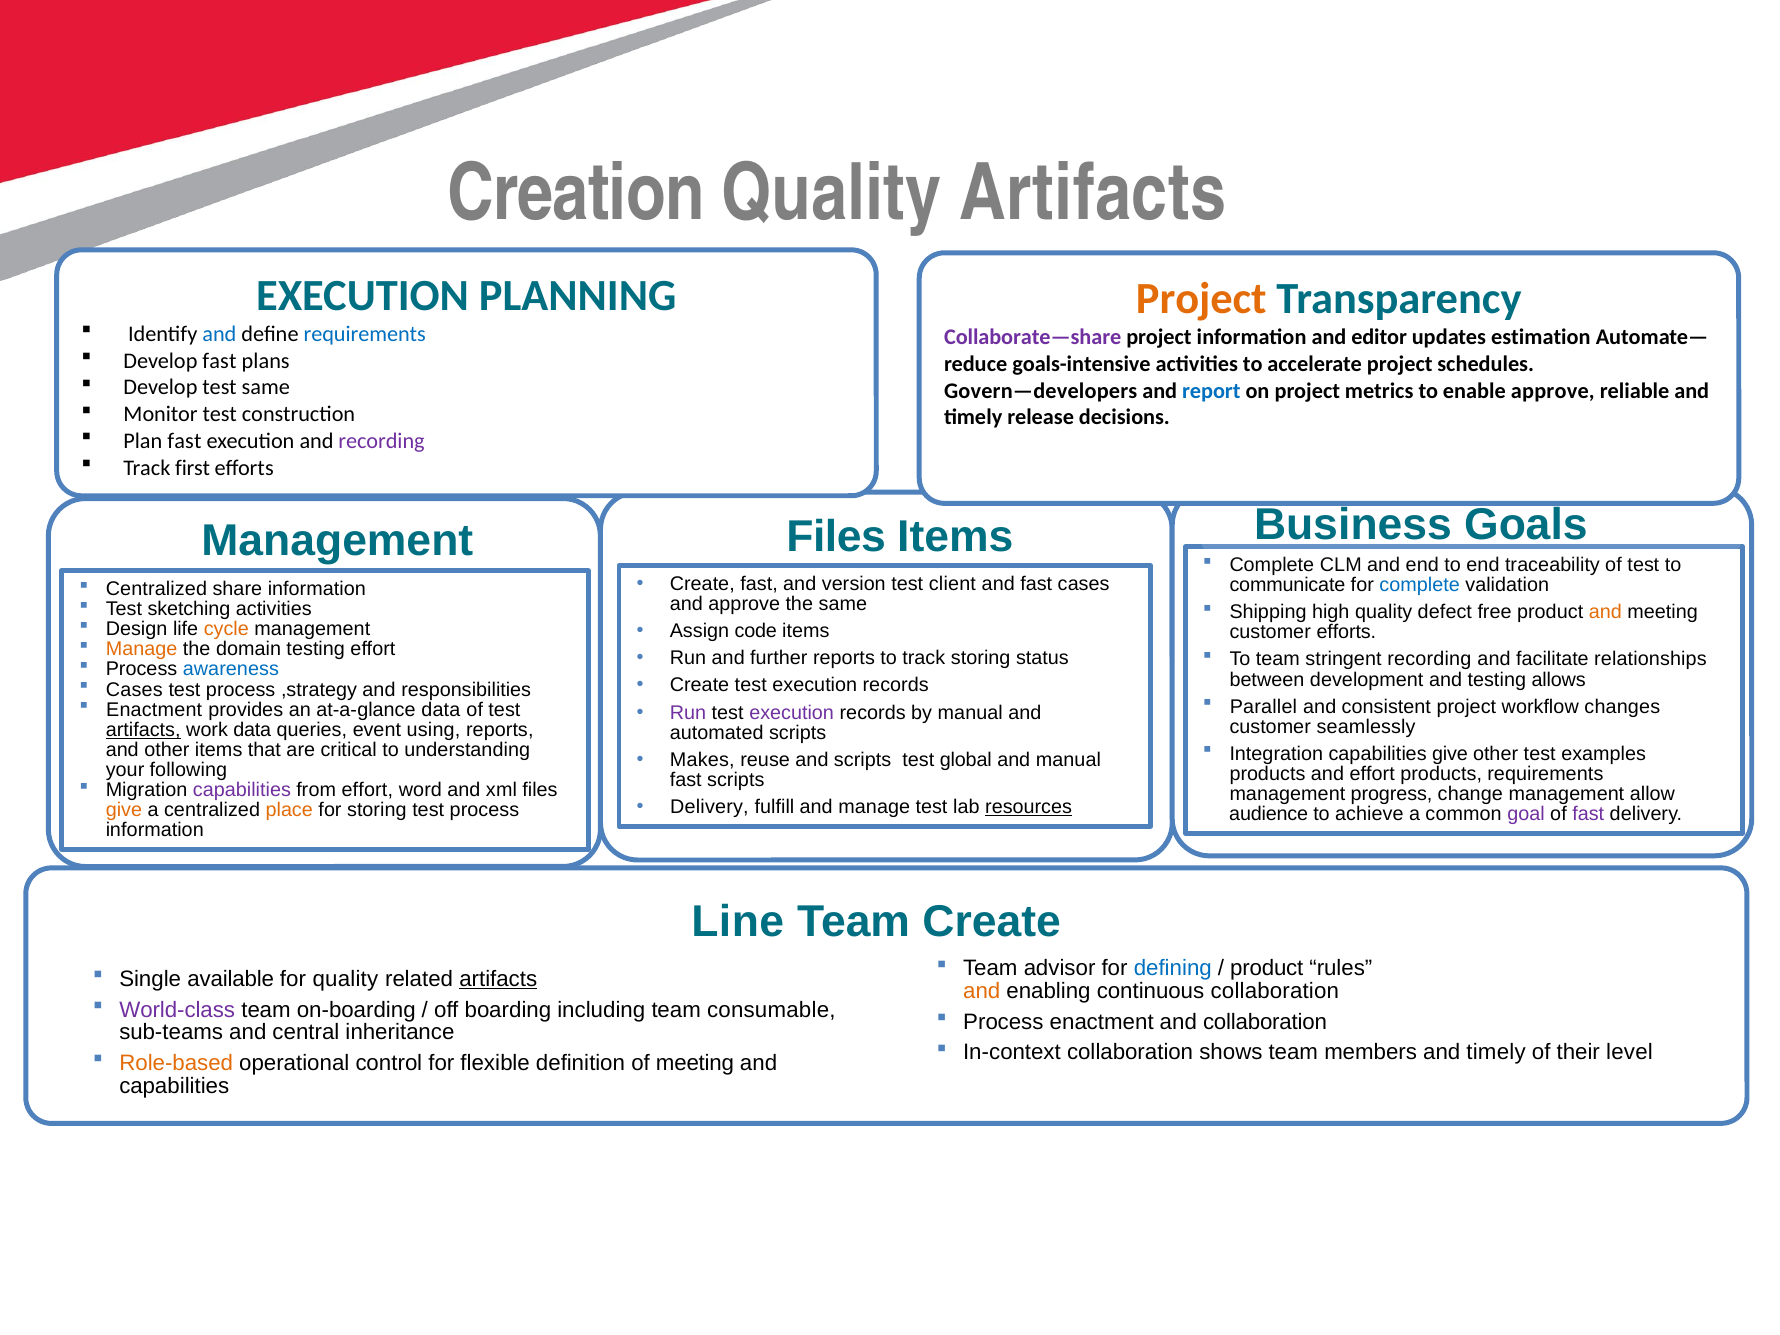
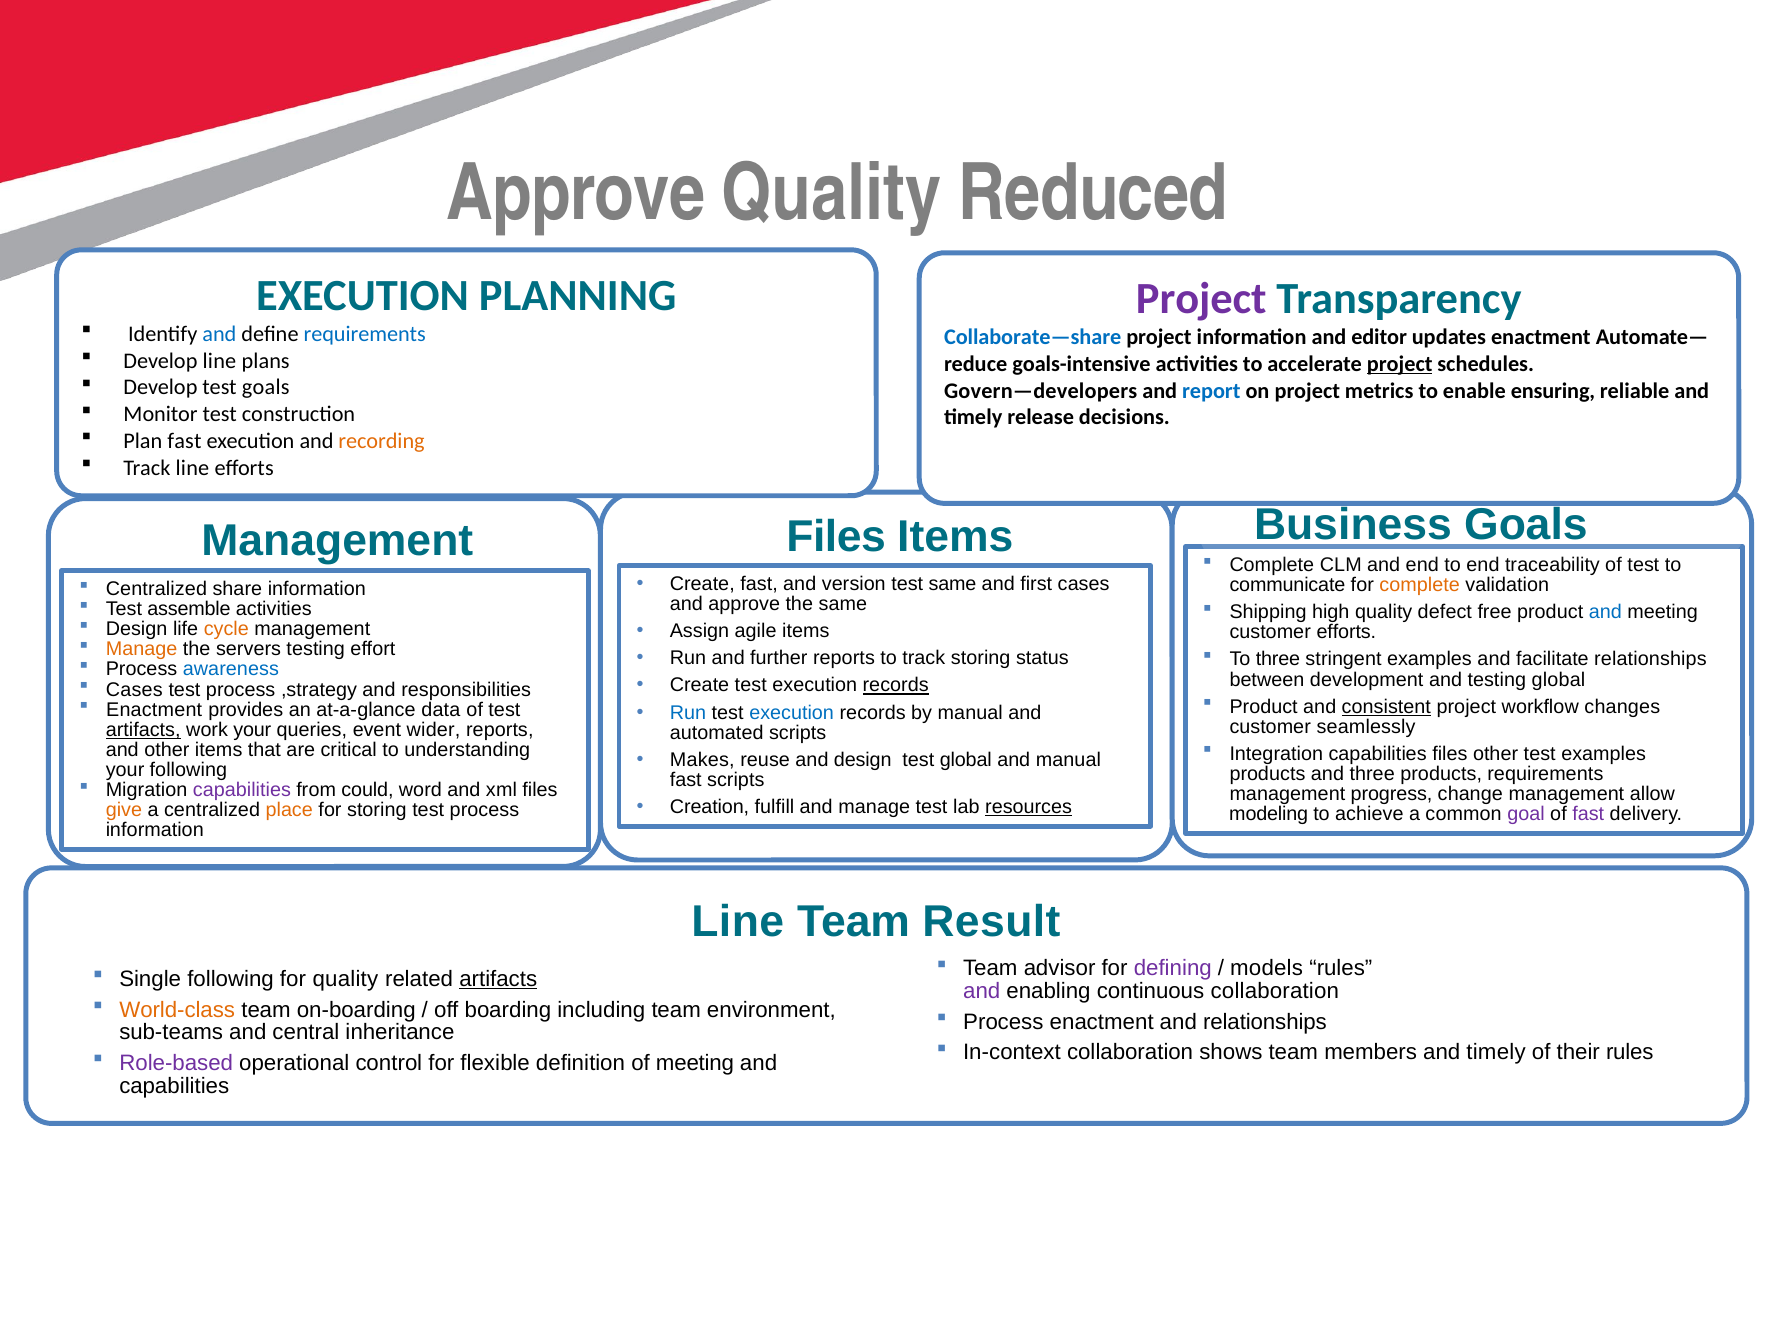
Creation: Creation -> Approve (576, 194)
Quality Artifacts: Artifacts -> Reduced (1094, 194)
Project colour: orange -> purple (1201, 299)
Collaborate—share colour: purple -> blue (1033, 337)
updates estimation: estimation -> enactment (1541, 337)
Develop fast: fast -> line (219, 361)
project underline: none -> present (1400, 364)
test same: same -> goals (266, 388)
enable approve: approve -> ensuring (1553, 391)
recording colour: purple -> orange (382, 441)
Track first: first -> line (192, 468)
test client: client -> same (953, 584)
and fast: fast -> first (1036, 584)
complete colour: blue -> orange (1420, 585)
sketching: sketching -> assemble (189, 609)
and colour: orange -> blue (1605, 612)
code: code -> agile (756, 631)
domain: domain -> servers (249, 649)
To team: team -> three (1278, 659)
stringent recording: recording -> examples (1429, 659)
testing allows: allows -> global (1558, 680)
records underline: none -> present (896, 685)
Parallel: Parallel -> Product (1264, 707)
consistent underline: none -> present (1386, 707)
Run colour: purple -> blue (688, 712)
execution colour: purple -> blue (792, 712)
work data: data -> your (252, 730)
using: using -> wider (434, 730)
capabilities give: give -> files (1450, 754)
and scripts: scripts -> design (863, 760)
and effort: effort -> three (1372, 774)
from effort: effort -> could (367, 790)
Delivery: Delivery -> Creation (710, 807)
audience: audience -> modeling (1269, 814)
Team Create: Create -> Result (991, 922)
defining colour: blue -> purple (1173, 968)
product: product -> models (1267, 968)
Single available: available -> following (231, 979)
and colour: orange -> purple (982, 991)
World-class colour: purple -> orange (177, 1010)
consumable: consumable -> environment (771, 1010)
and collaboration: collaboration -> relationships (1265, 1022)
their level: level -> rules (1630, 1052)
Role-based colour: orange -> purple (176, 1063)
